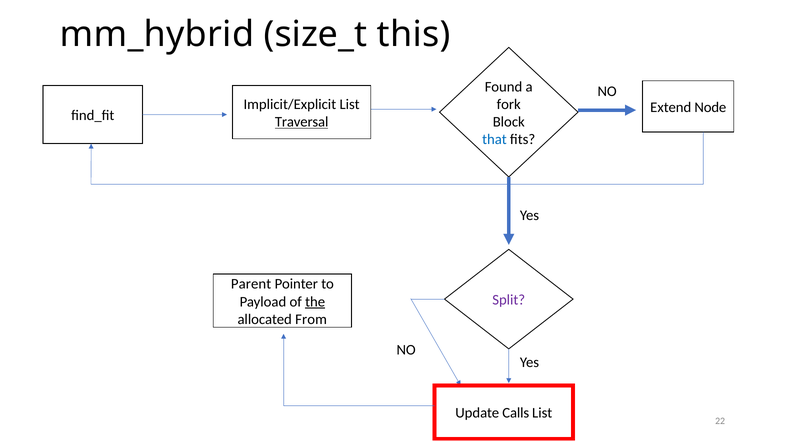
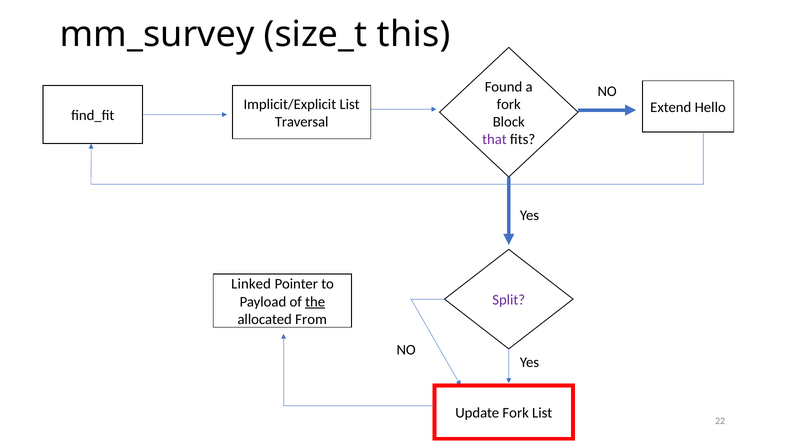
mm_hybrid: mm_hybrid -> mm_survey (157, 34)
Node: Node -> Hello (710, 108)
Traversal underline: present -> none (302, 122)
that colour: blue -> purple (494, 140)
Parent: Parent -> Linked (251, 284)
Update Calls: Calls -> Fork (516, 414)
